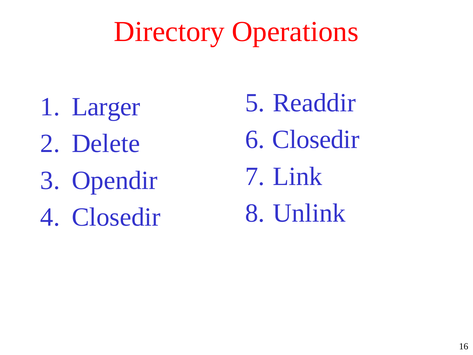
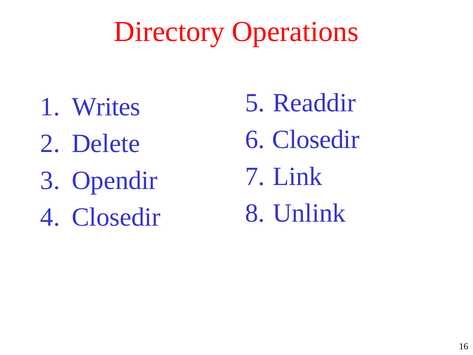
Larger: Larger -> Writes (106, 107)
